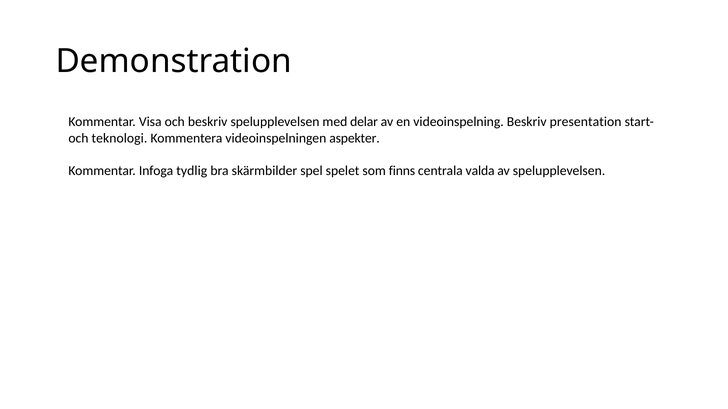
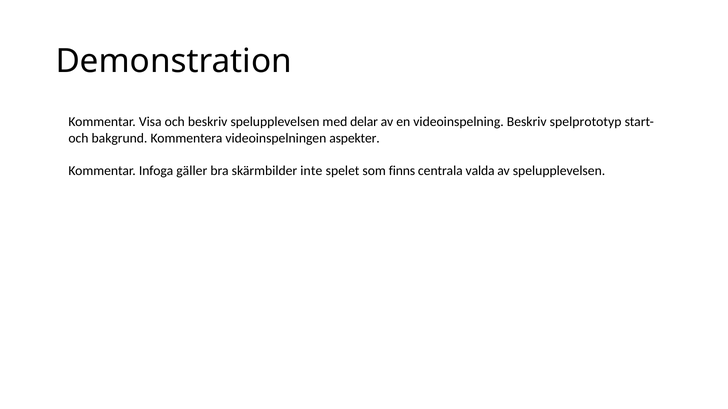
presentation: presentation -> spelprototyp (586, 122)
teknologi: teknologi -> bakgrund (120, 138)
tydlig: tydlig -> gäller (192, 171)
spel: spel -> inte (311, 171)
